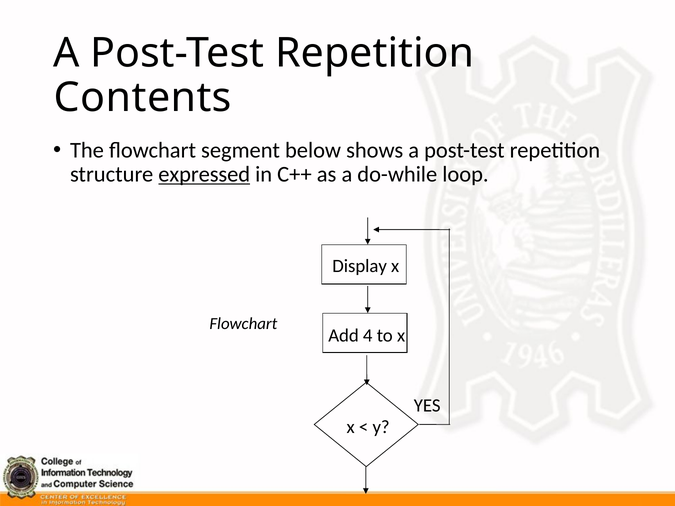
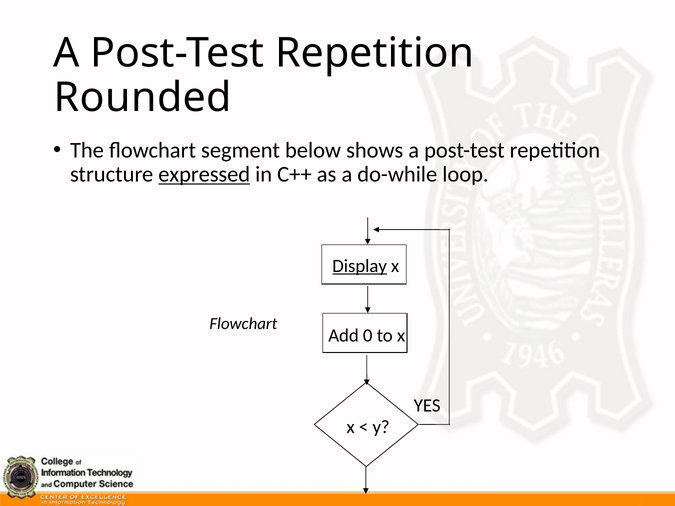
Contents: Contents -> Rounded (143, 98)
Display underline: none -> present (360, 266)
4: 4 -> 0 (368, 336)
